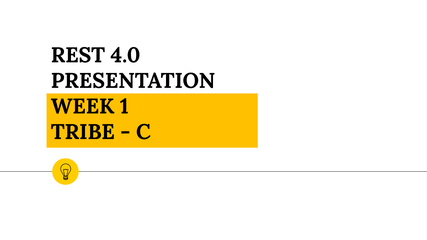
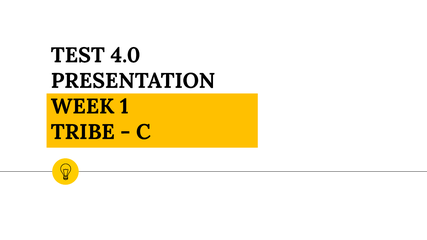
REST: REST -> TEST (78, 55)
